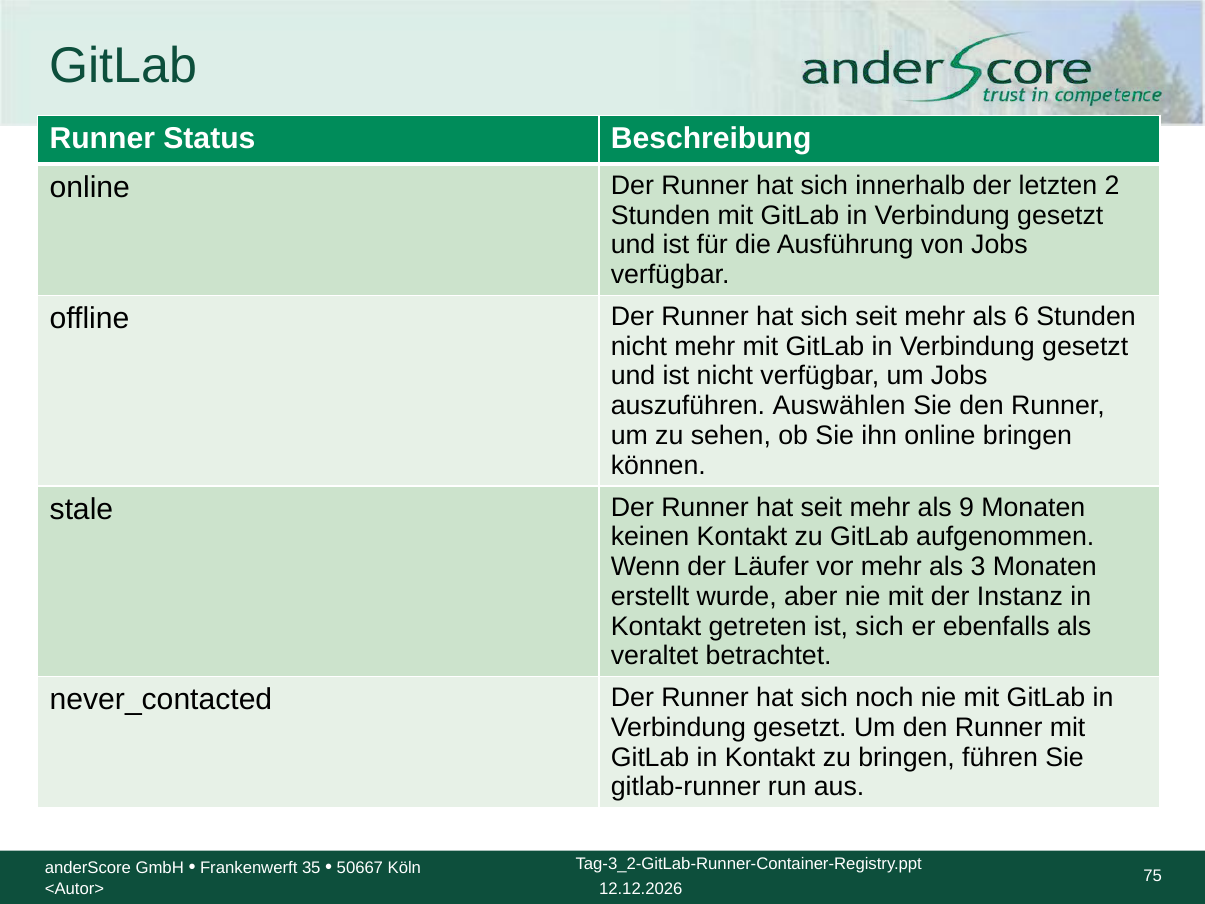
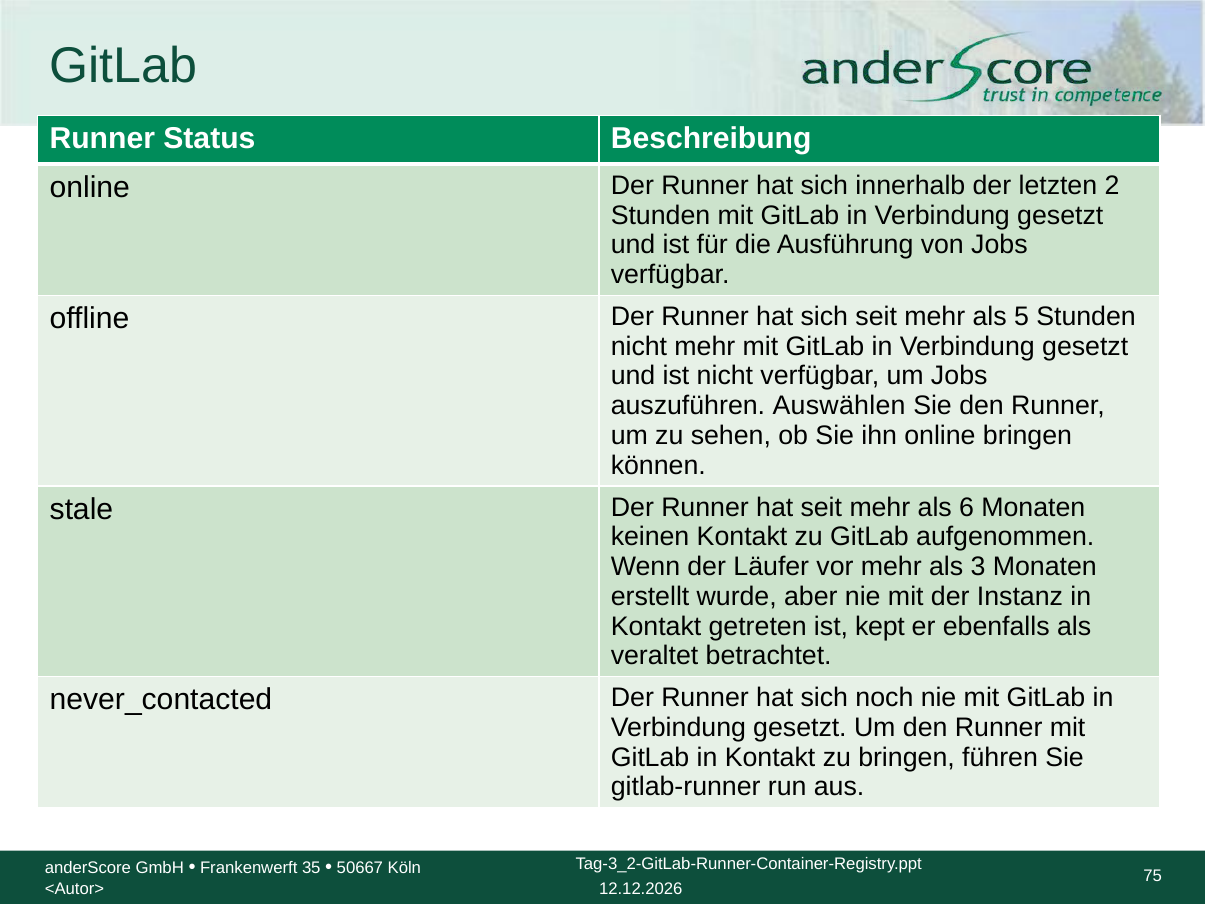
6: 6 -> 5 (1021, 317)
9: 9 -> 6 (967, 507)
ist sich: sich -> kept (880, 626)
